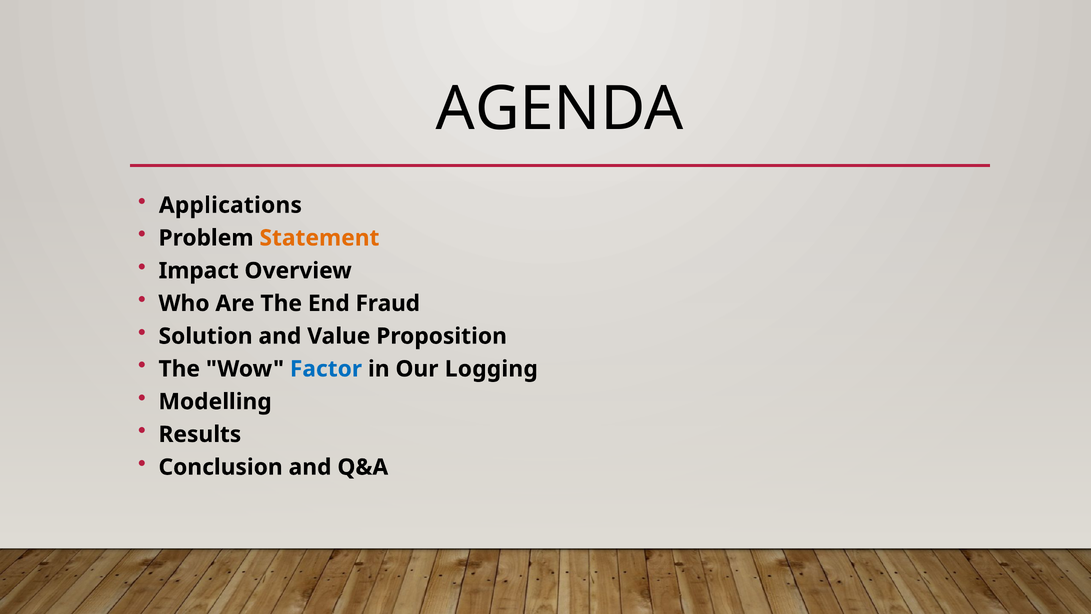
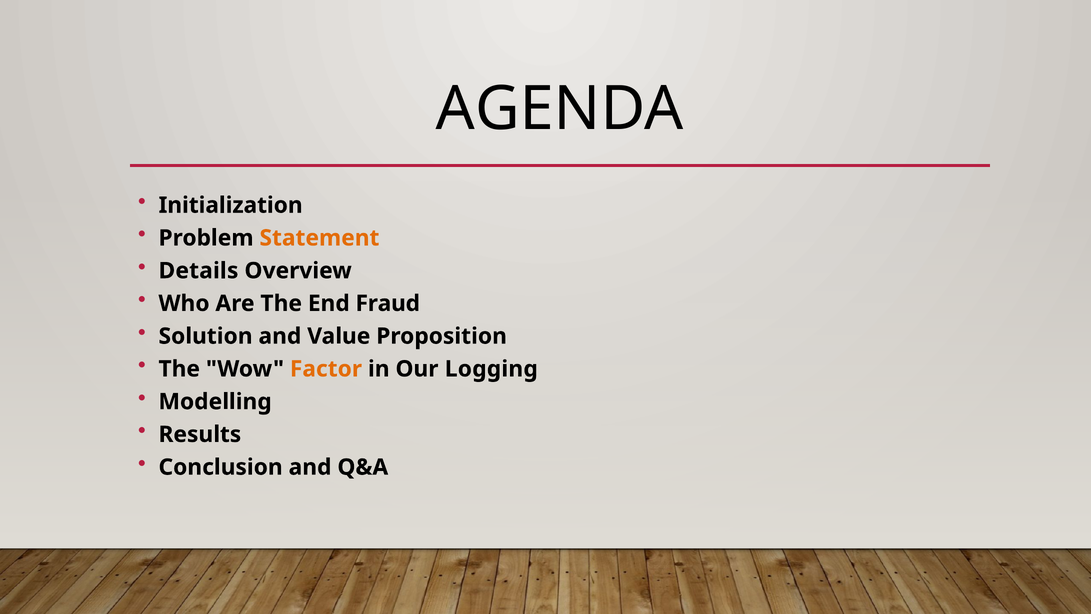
Applications: Applications -> Initialization (231, 205)
Impact: Impact -> Details (198, 271)
Factor colour: blue -> orange (326, 369)
